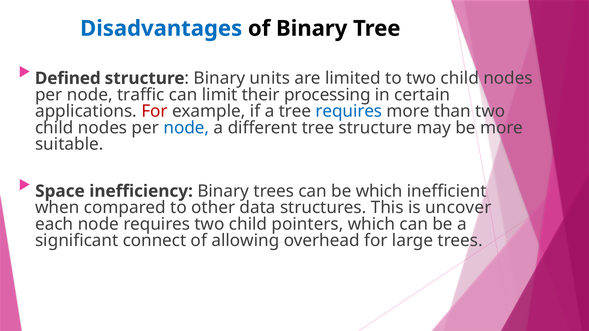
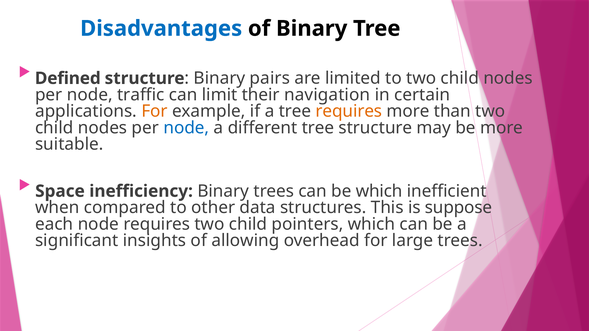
units: units -> pairs (270, 78)
processing: processing -> navigation (327, 95)
For colour: red -> orange (155, 111)
requires colour: blue -> orange (349, 111)
uncover: uncover -> suppose (458, 208)
connect: connect -> insights (154, 241)
